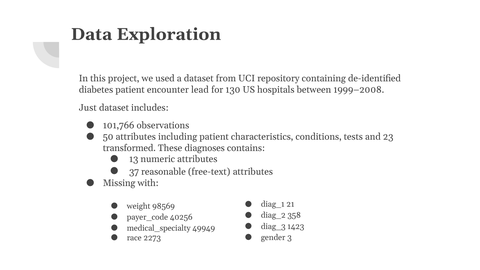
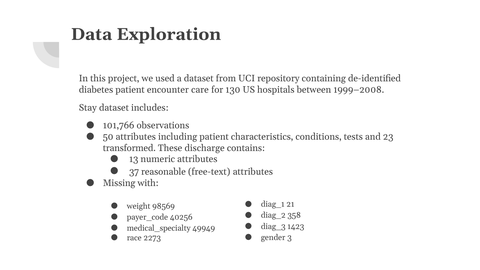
lead: lead -> care (200, 90)
Just: Just -> Stay (88, 108)
diagnoses: diagnoses -> discharge (205, 148)
